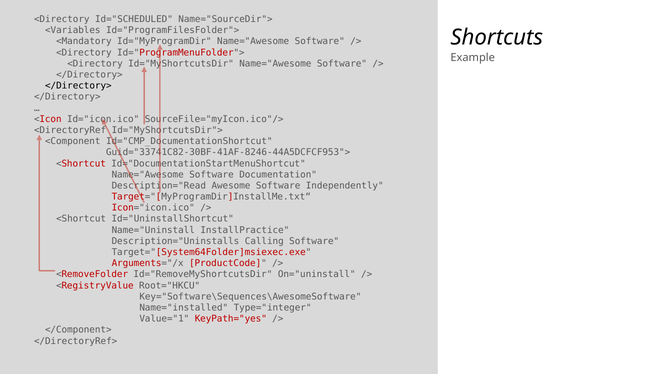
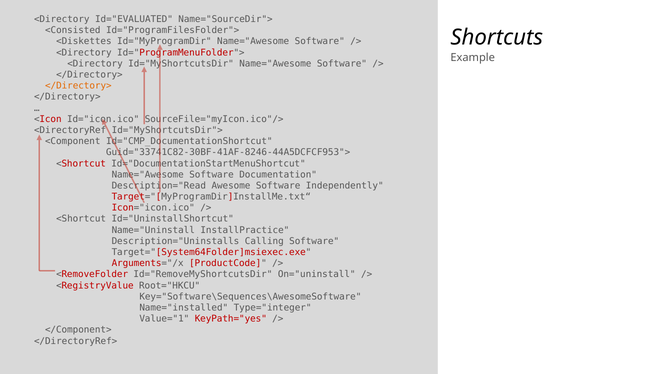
Id="SCHEDULED: Id="SCHEDULED -> Id="EVALUATED (134, 19)
<Variables: <Variables -> <Consisted (73, 30)
<Mandatory: <Mandatory -> <Diskettes (84, 41)
</Directory> colour: black -> orange (78, 86)
